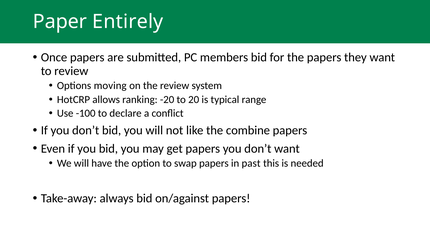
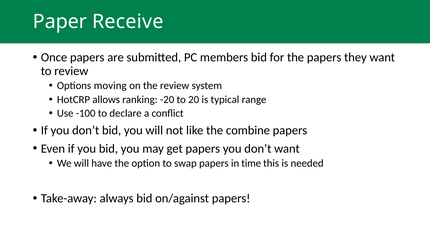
Entirely: Entirely -> Receive (128, 22)
past: past -> time (251, 163)
